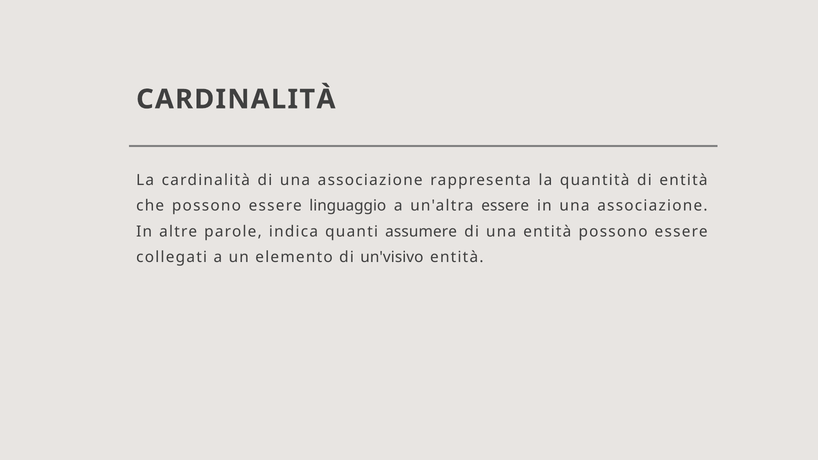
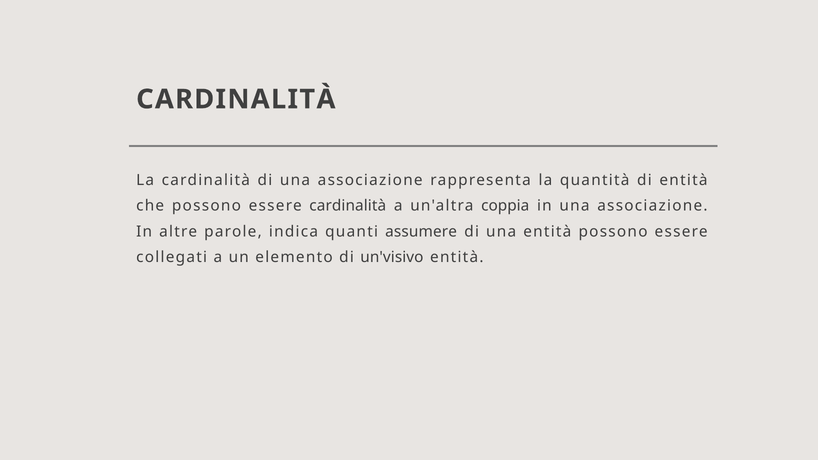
essere linguaggio: linguaggio -> cardinalità (348, 206)
un'altra essere: essere -> coppia (505, 206)
